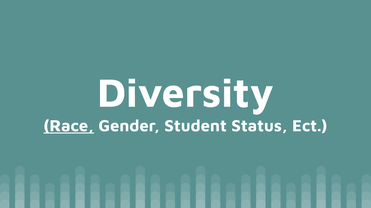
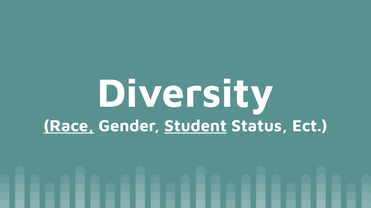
Student underline: none -> present (196, 126)
